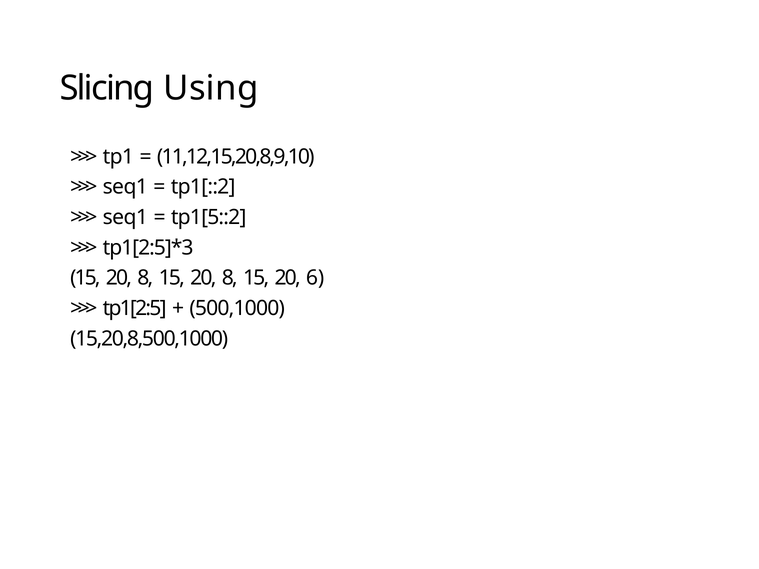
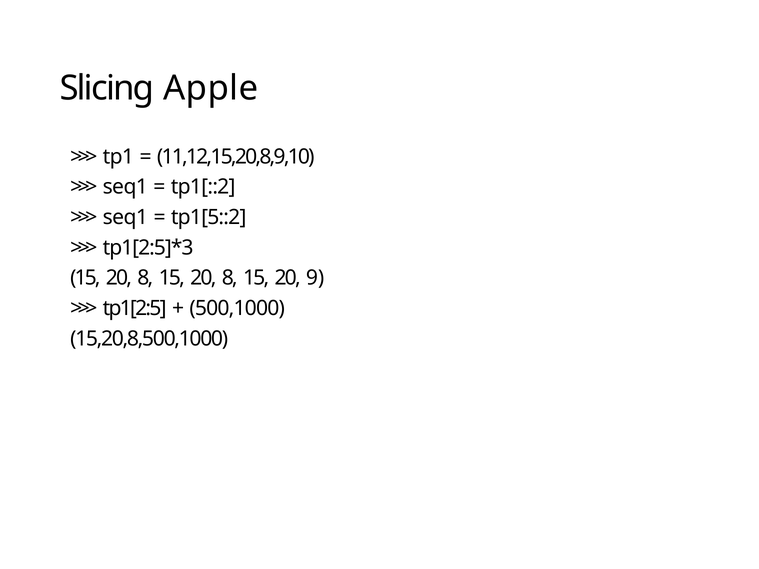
Using: Using -> Apple (211, 88)
6: 6 -> 9 (315, 278)
